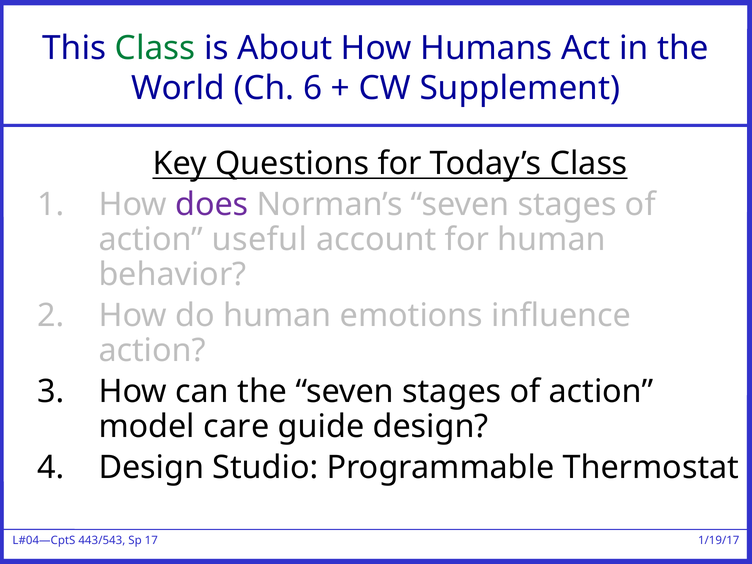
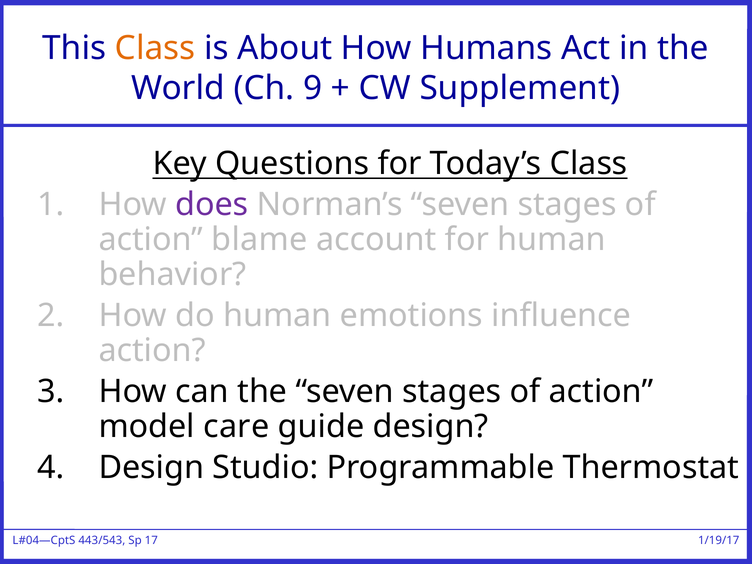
Class colour: green -> orange (155, 48)
6: 6 -> 9 (313, 88)
useful: useful -> blame (259, 239)
